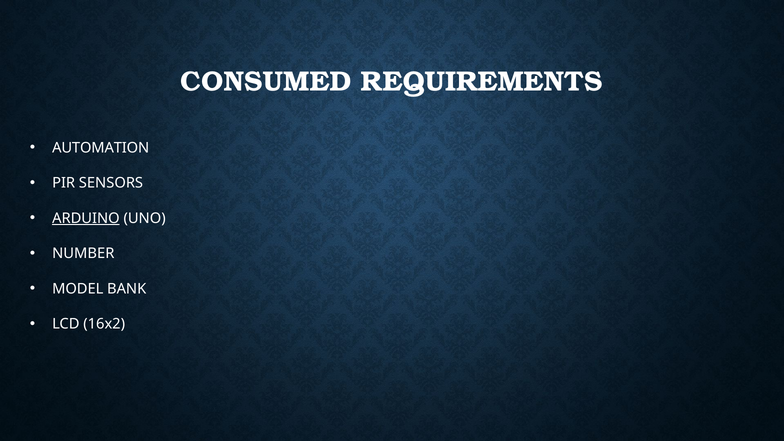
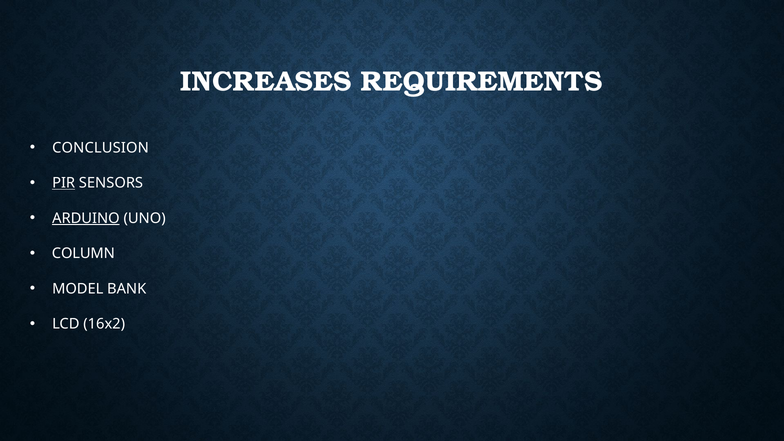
CONSUMED: CONSUMED -> INCREASES (266, 82)
AUTOMATION: AUTOMATION -> CONCLUSION (101, 148)
PIR underline: none -> present (64, 183)
NUMBER: NUMBER -> COLUMN (83, 253)
